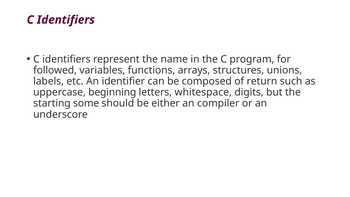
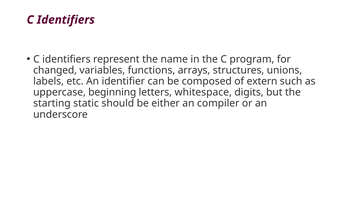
followed: followed -> changed (55, 70)
return: return -> extern (262, 81)
some: some -> static (86, 103)
